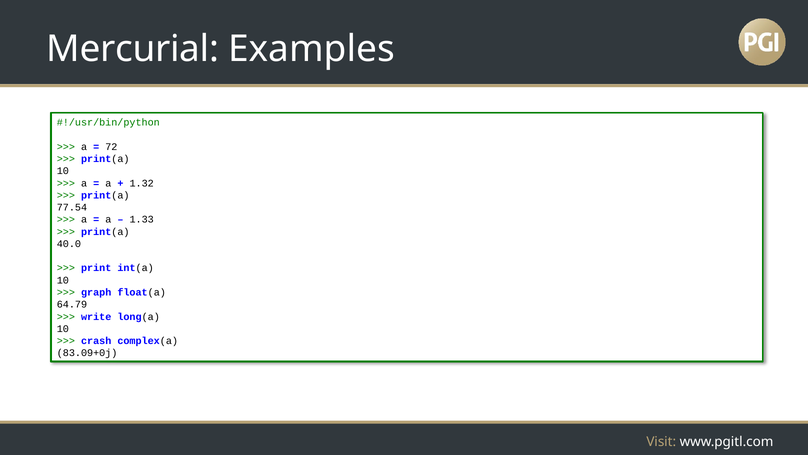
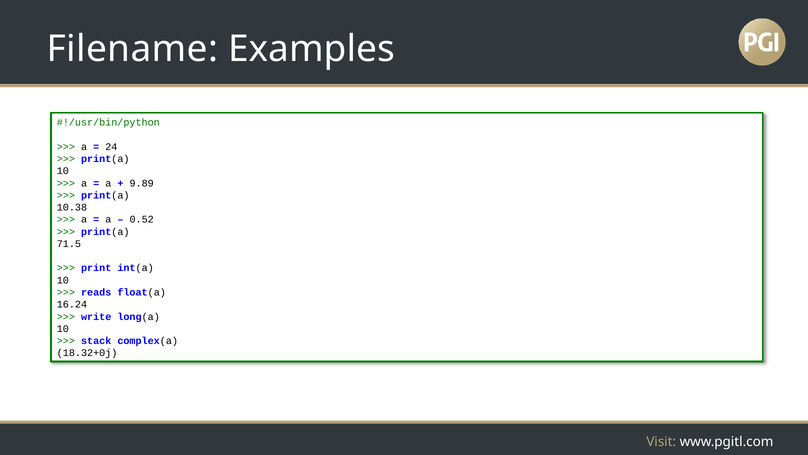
Mercurial: Mercurial -> Filename (132, 49)
72: 72 -> 24 (111, 147)
1.32: 1.32 -> 9.89 (142, 183)
77.54: 77.54 -> 10.38 (72, 207)
1.33: 1.33 -> 0.52 (142, 219)
40.0: 40.0 -> 71.5 (69, 244)
graph: graph -> reads (96, 292)
64.79: 64.79 -> 16.24 (72, 304)
crash: crash -> stack (96, 341)
83.09+0j: 83.09+0j -> 18.32+0j (87, 353)
